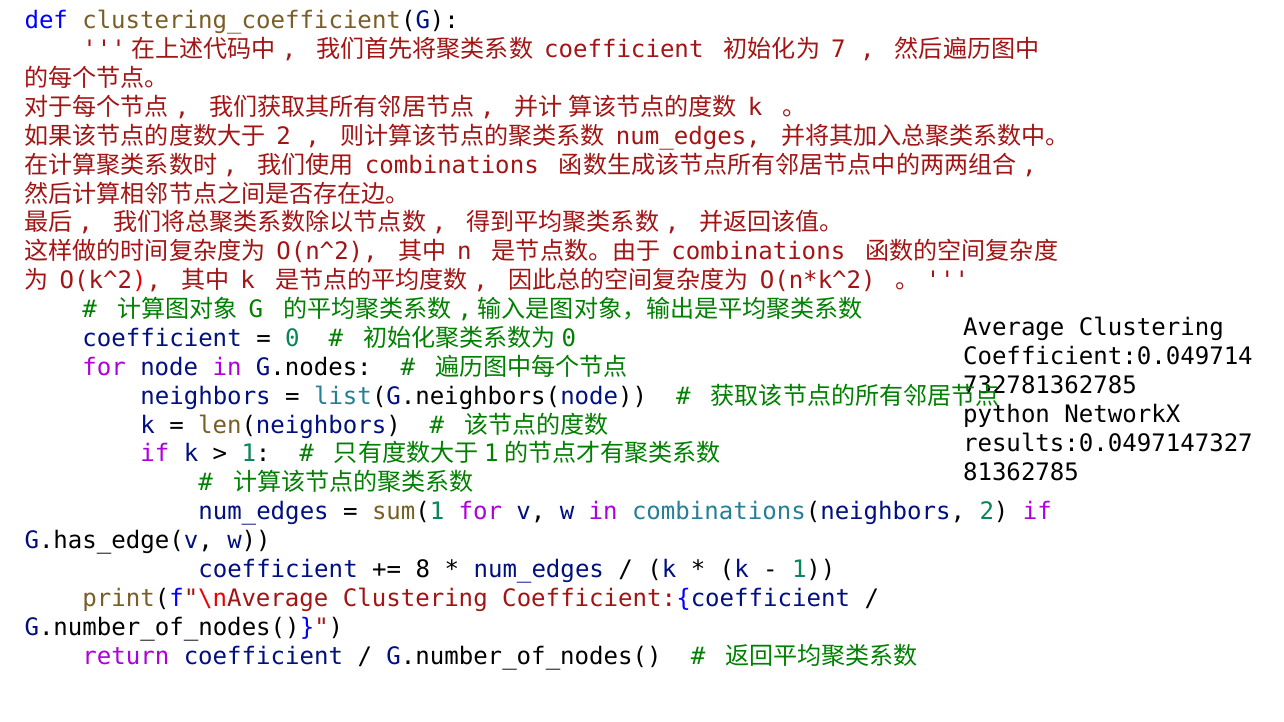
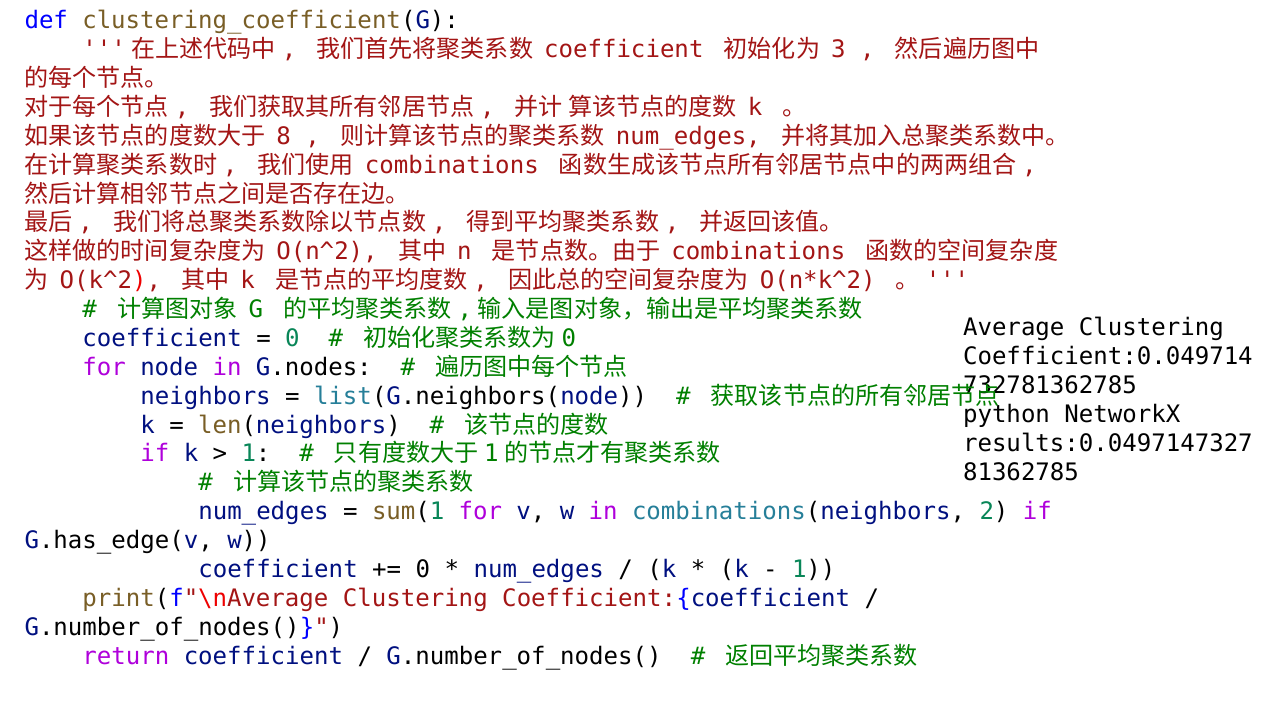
7: 7 -> 3 (838, 50)
2: 2 -> 8 (284, 136)
8: 8 -> 0 (423, 570)
